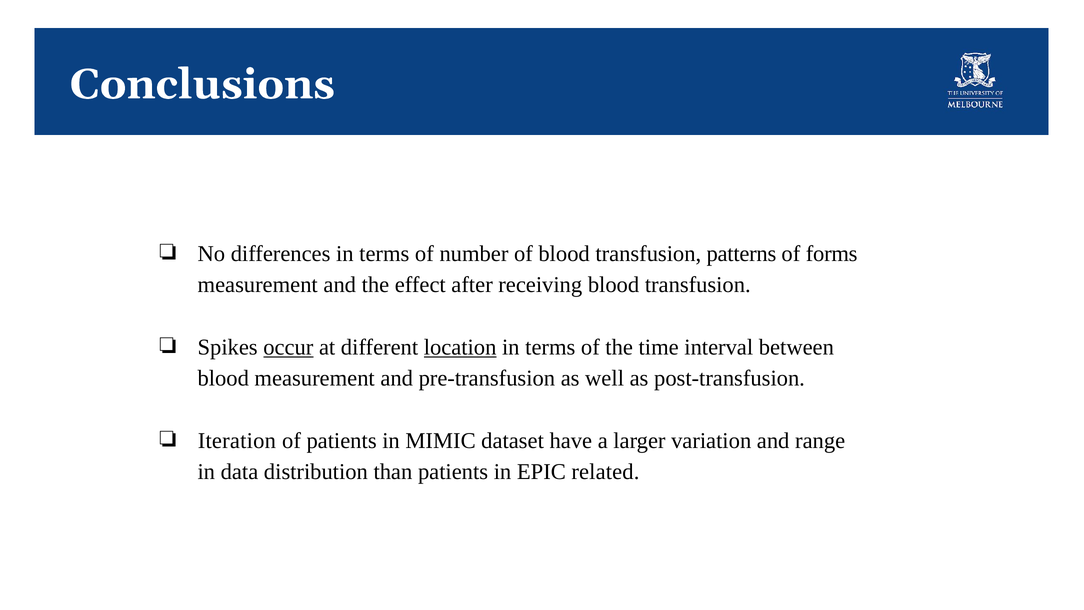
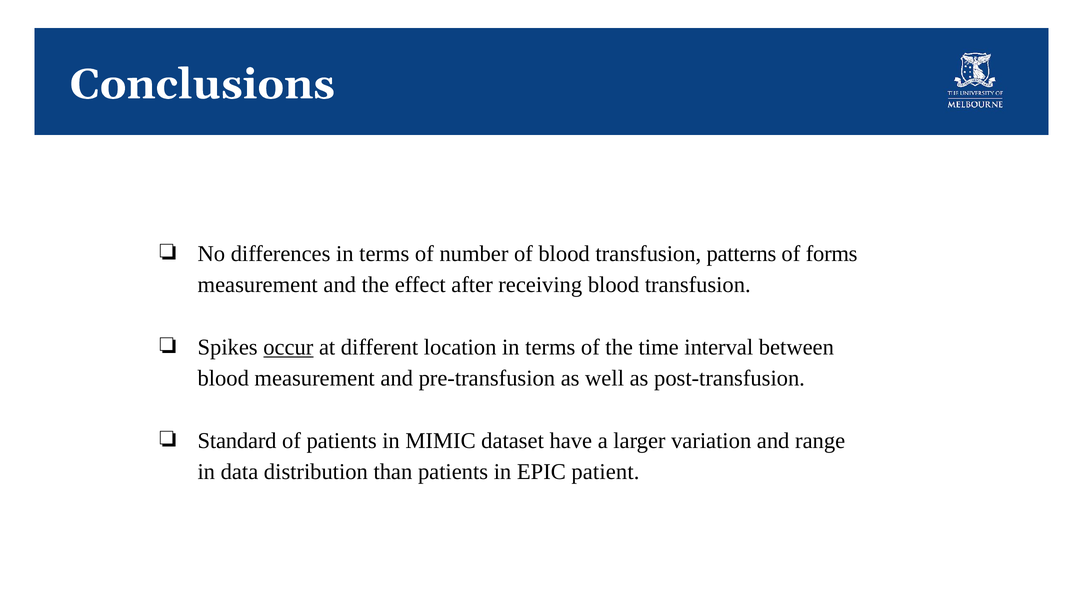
location underline: present -> none (460, 347)
Iteration: Iteration -> Standard (237, 441)
related: related -> patient (605, 472)
